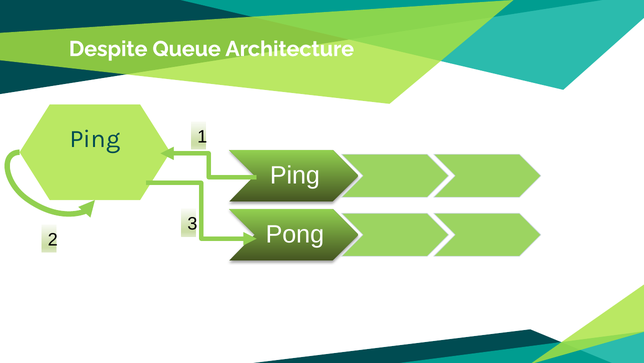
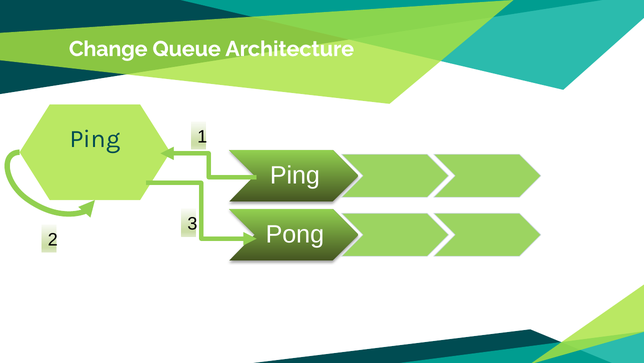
Despite: Despite -> Change (108, 49)
